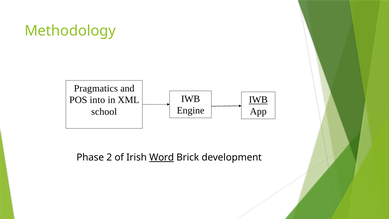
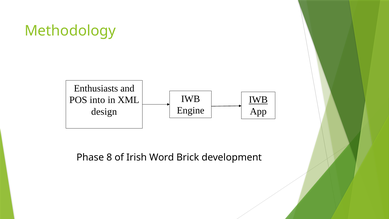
Pragmatics: Pragmatics -> Enthusiasts (96, 88)
school: school -> design (104, 112)
2: 2 -> 8 (109, 157)
Word underline: present -> none (162, 157)
